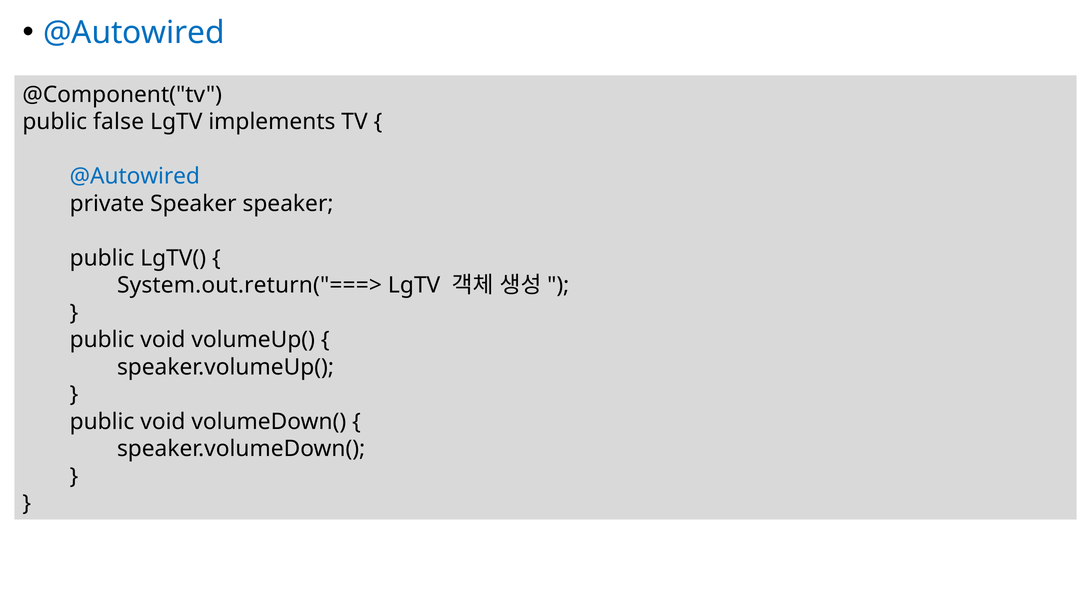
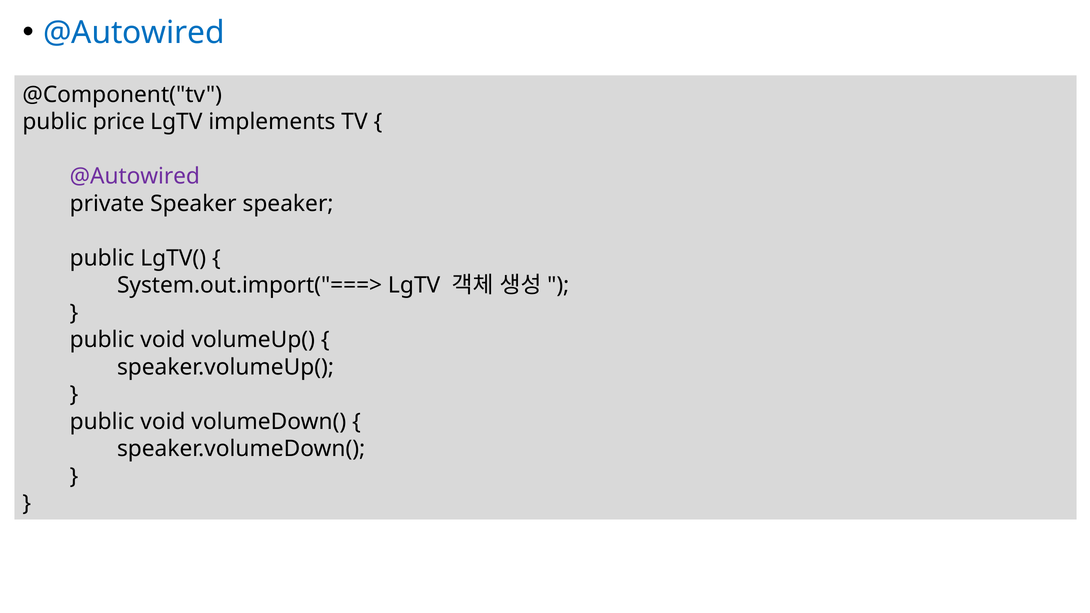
false: false -> price (119, 122)
@Autowired colour: blue -> purple (135, 176)
System.out.return("===>: System.out.return("===> -> System.out.import("===> (250, 285)
